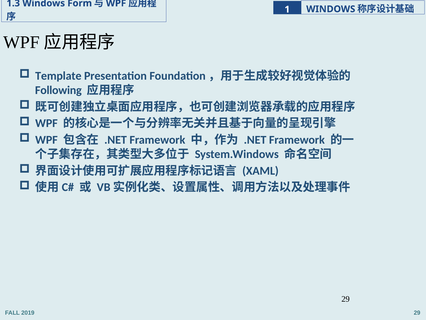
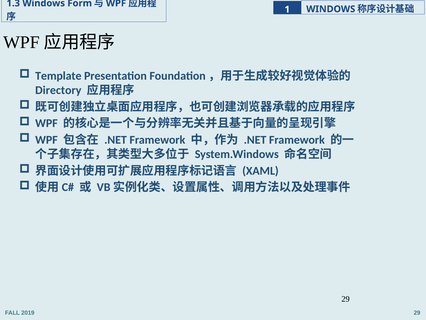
Following: Following -> Directory (58, 90)
